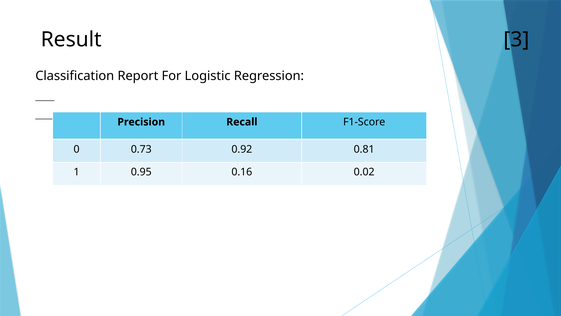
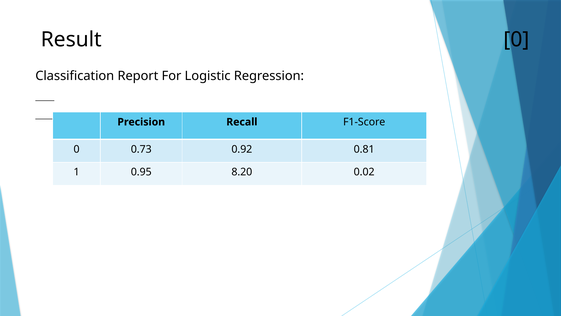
Result 3: 3 -> 0 (517, 39)
0.16: 0.16 -> 8.20 (242, 172)
